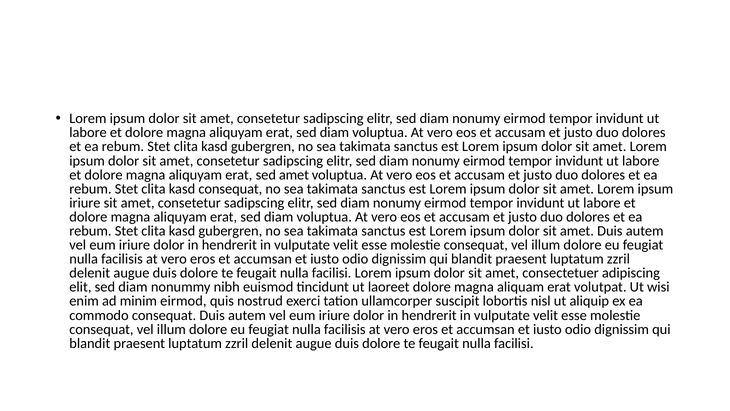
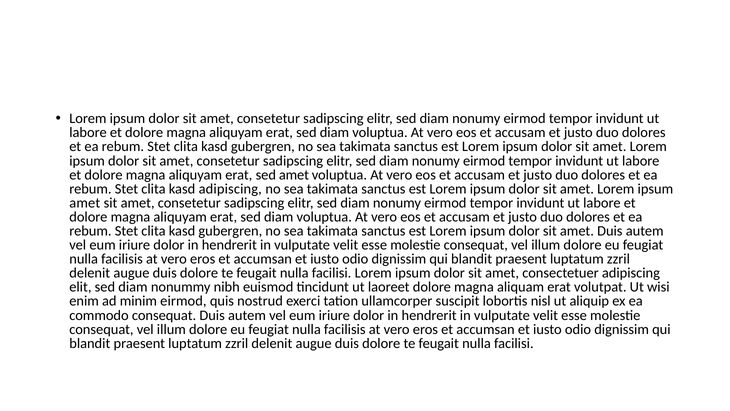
kasd consequat: consequat -> adipiscing (230, 189)
iriure: iriure -> amet (85, 203)
